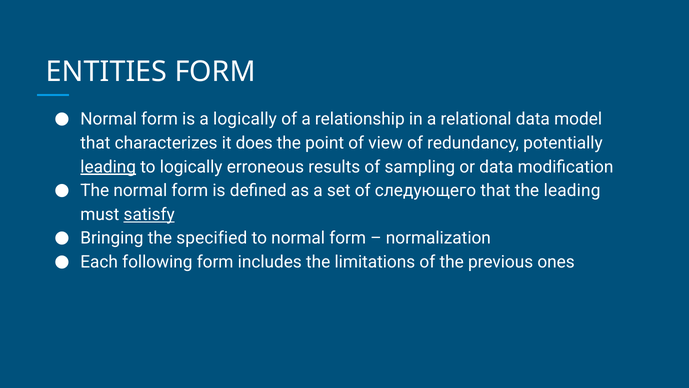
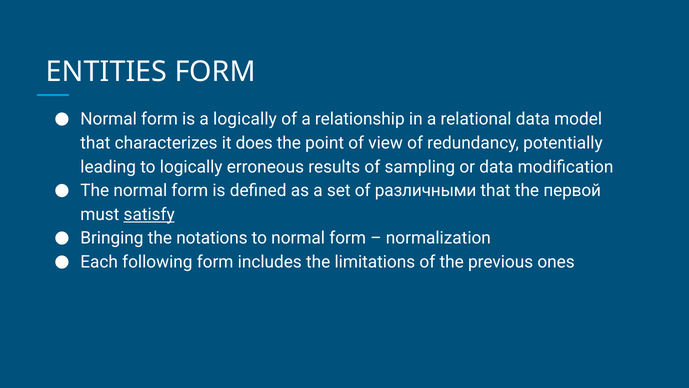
leading underline: present -> none (108, 167)
следующего: следующего -> различными (426, 190)
the leading: leading -> первой (572, 190)
specified: specified -> notations (212, 238)
